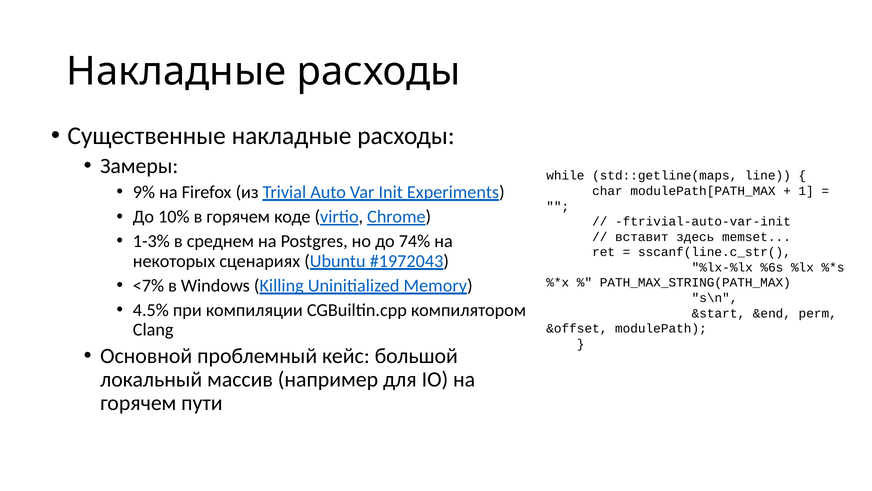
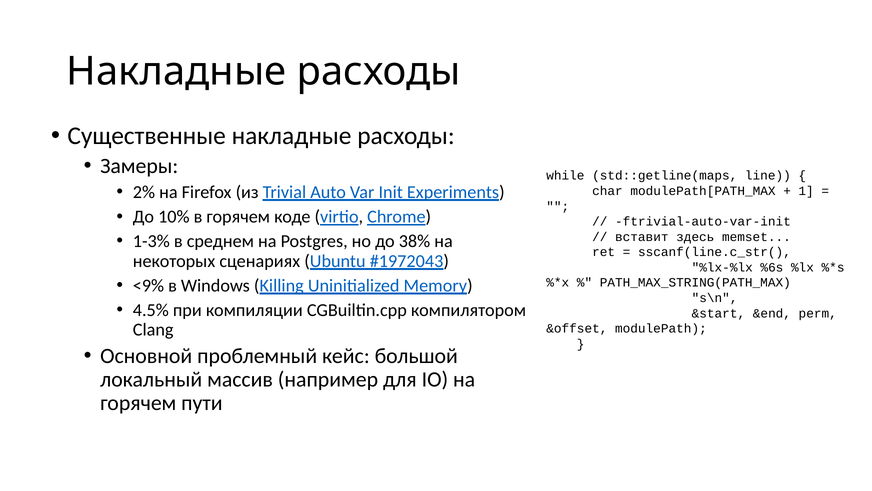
9%: 9% -> 2% (144, 192)
74%: 74% -> 38% (414, 241)
<7%: <7% -> <9% (148, 285)
